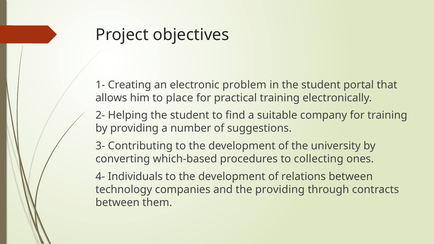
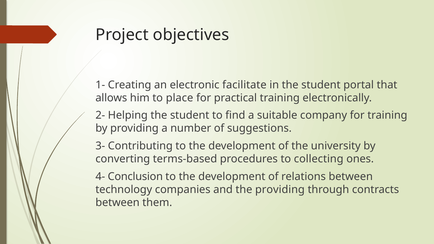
problem: problem -> facilitate (244, 85)
which-based: which-based -> terms-based (185, 159)
Individuals: Individuals -> Conclusion (135, 177)
